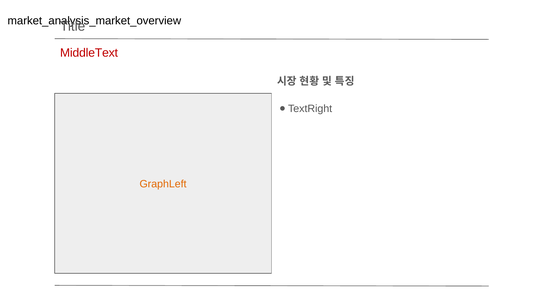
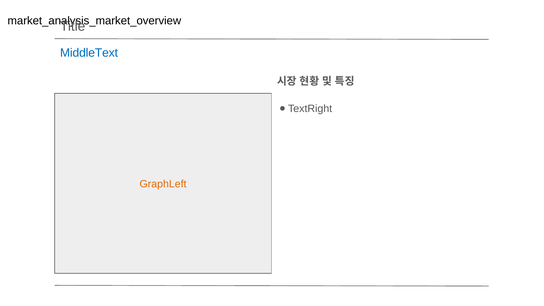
MiddleText colour: red -> blue (89, 53)
